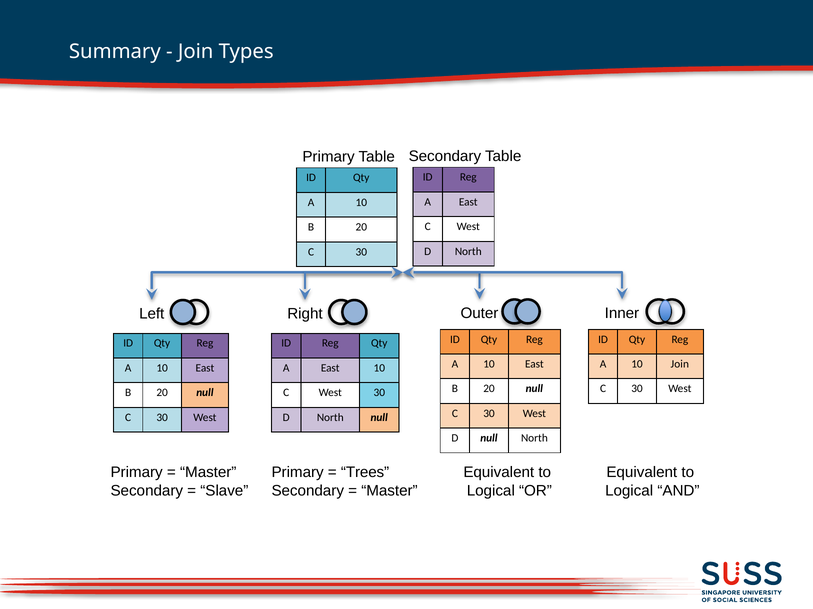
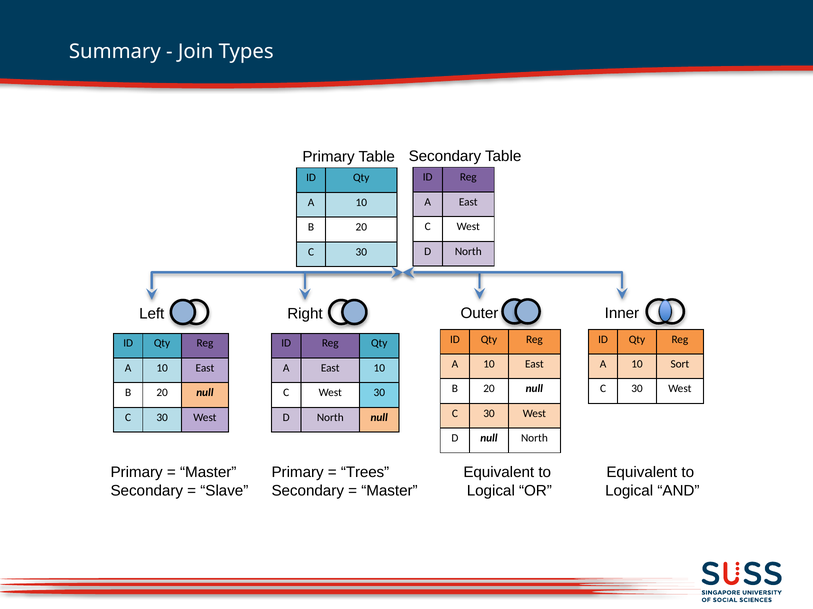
10 Join: Join -> Sort (680, 364)
